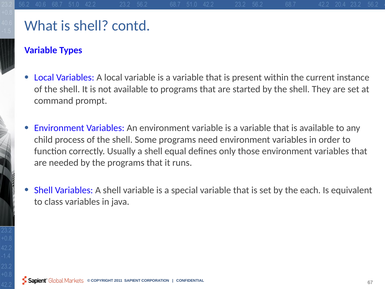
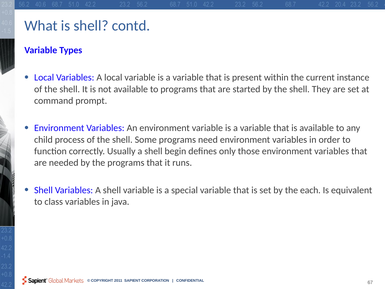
equal: equal -> begin (175, 151)
